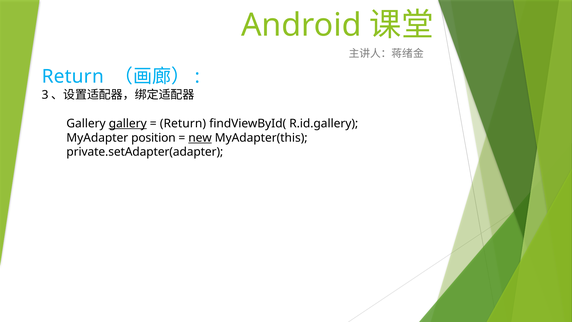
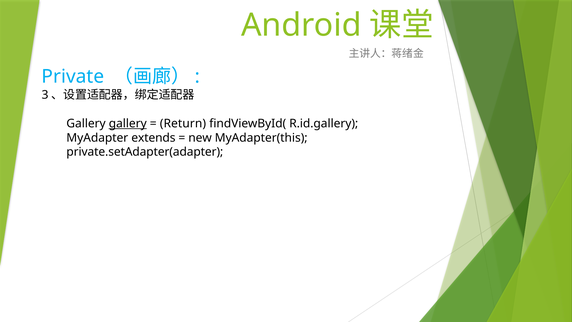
Return: Return -> Private (73, 77)
position: position -> extends (153, 138)
new underline: present -> none (200, 138)
